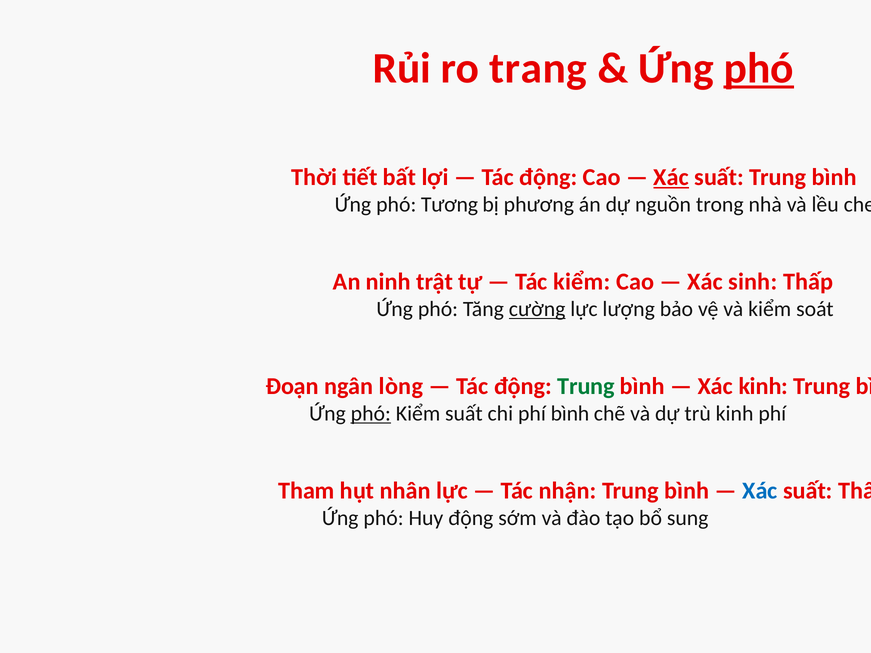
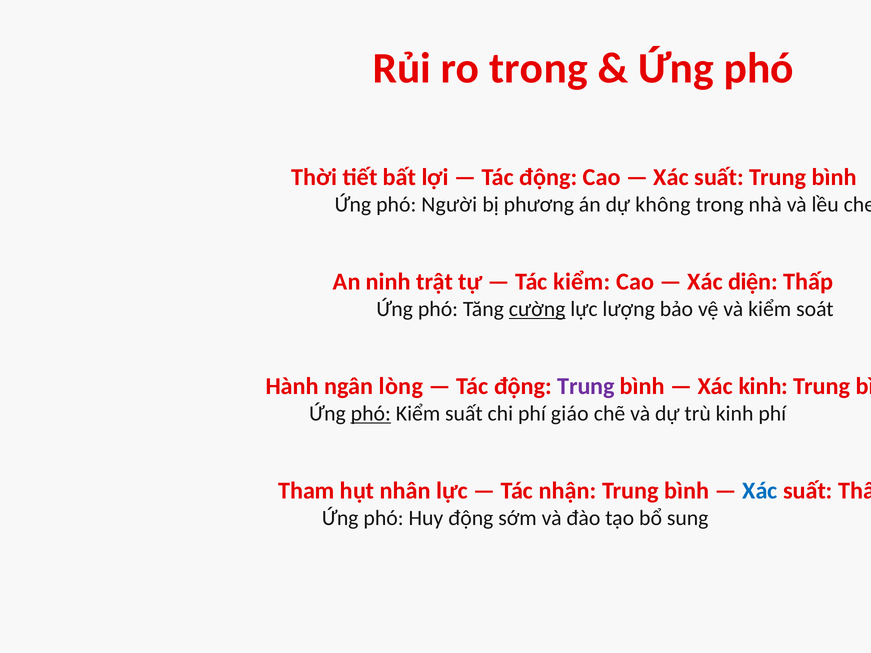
ro trang: trang -> trong (538, 68)
phó underline: present -> none (759, 68)
Xác underline: present -> none (671, 177)
Tương: Tương -> Người (449, 205)
nguồn: nguồn -> không (663, 205)
sinh: sinh -> diện (753, 282)
Đoạn: Đoạn -> Hành (292, 386)
Trung colour: green -> purple (586, 386)
phí bình: bình -> giáo (570, 414)
